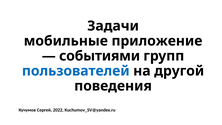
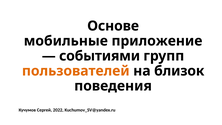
Задачи: Задачи -> Основе (113, 26)
пользователей colour: blue -> orange (76, 71)
другой: другой -> близок (179, 71)
